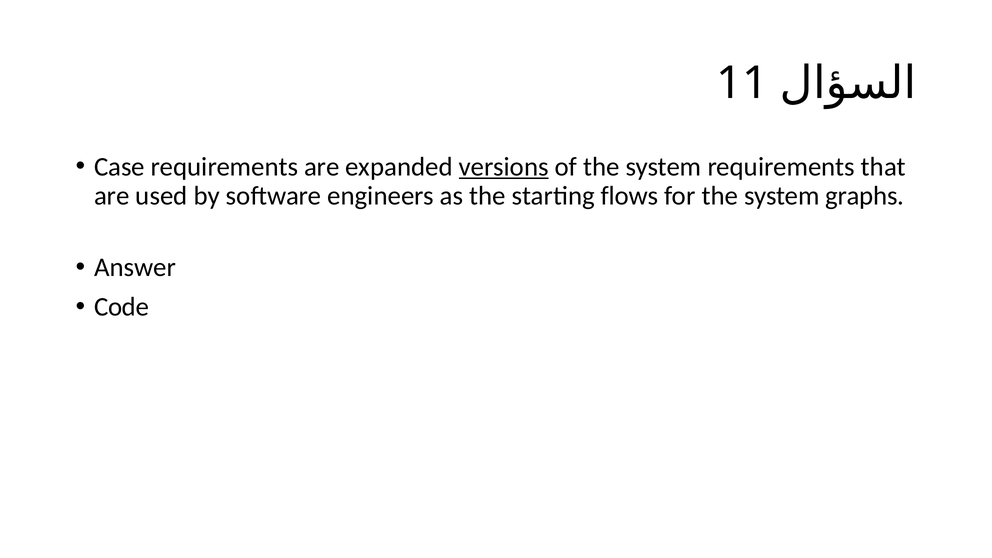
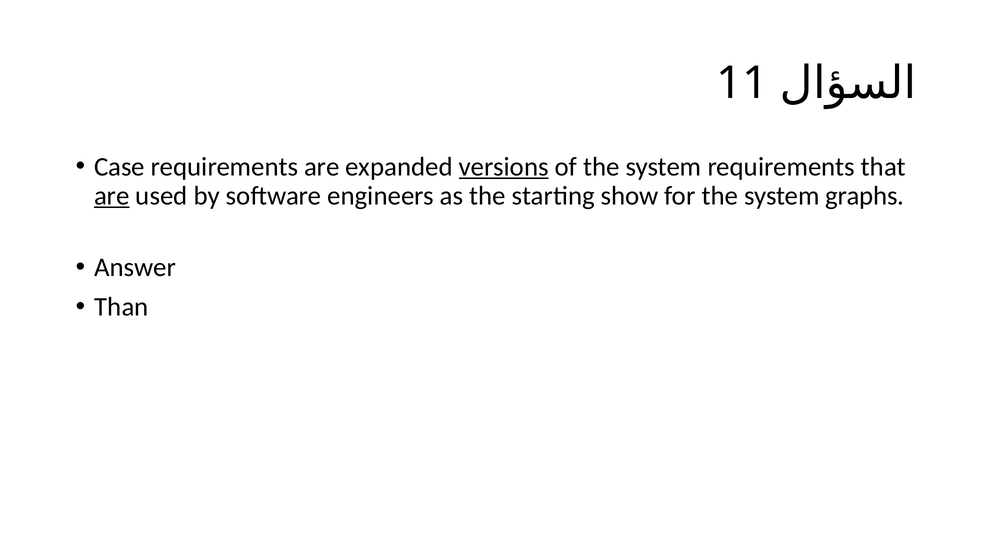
are underline: none -> present (112, 196)
flows: flows -> show (630, 196)
Code: Code -> Than (121, 307)
